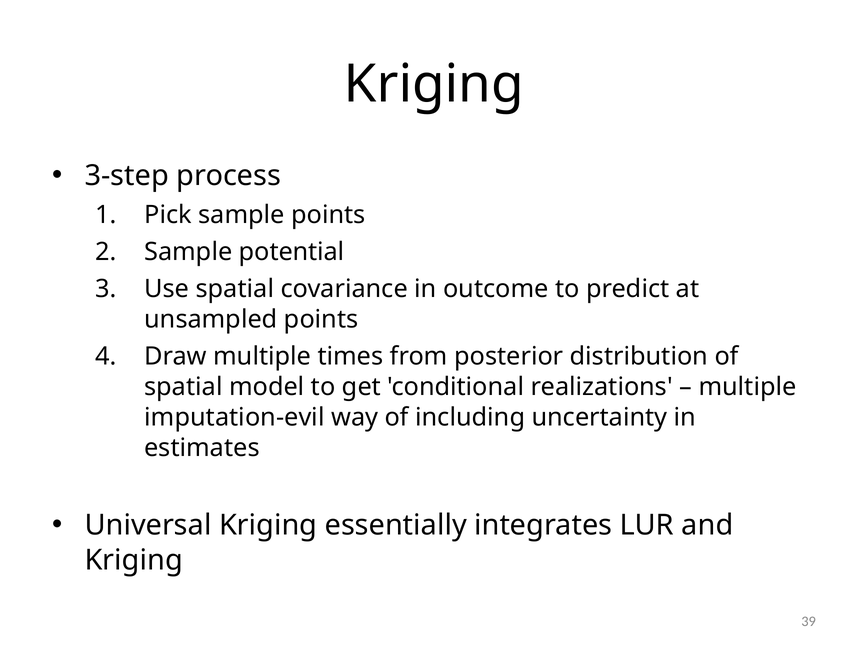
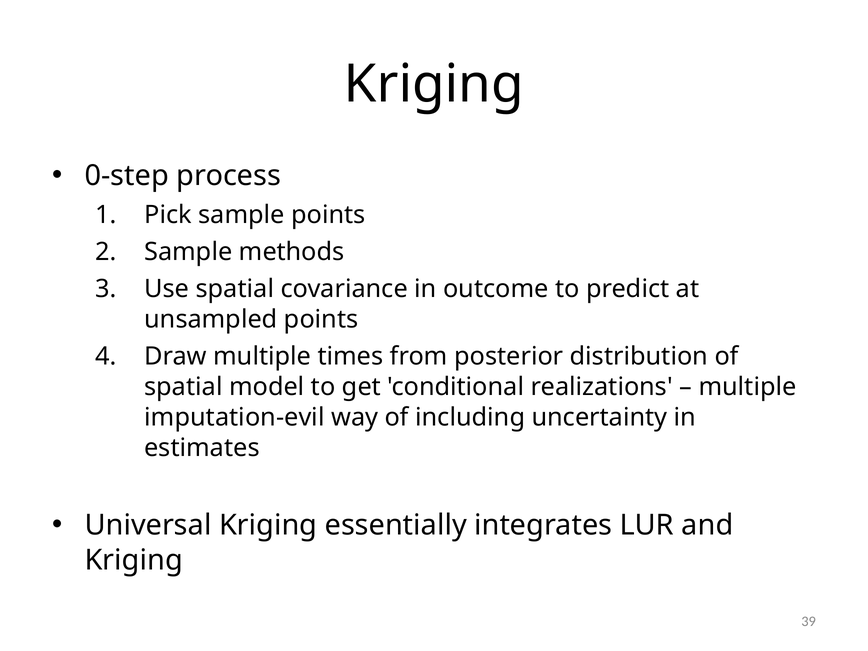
3-step: 3-step -> 0-step (127, 176)
potential: potential -> methods (292, 252)
